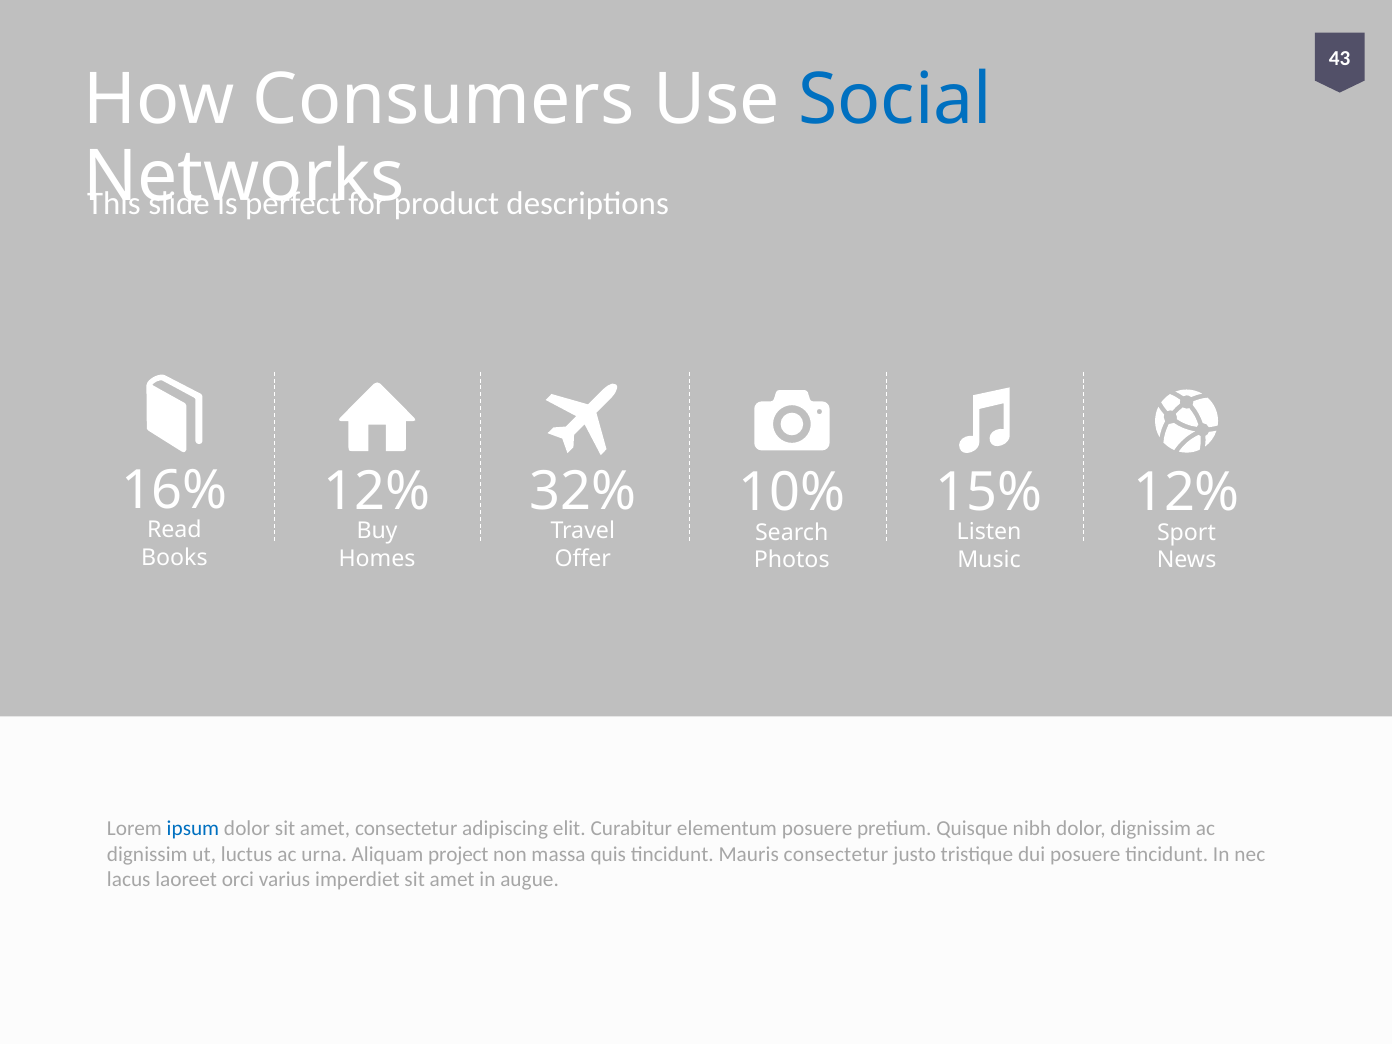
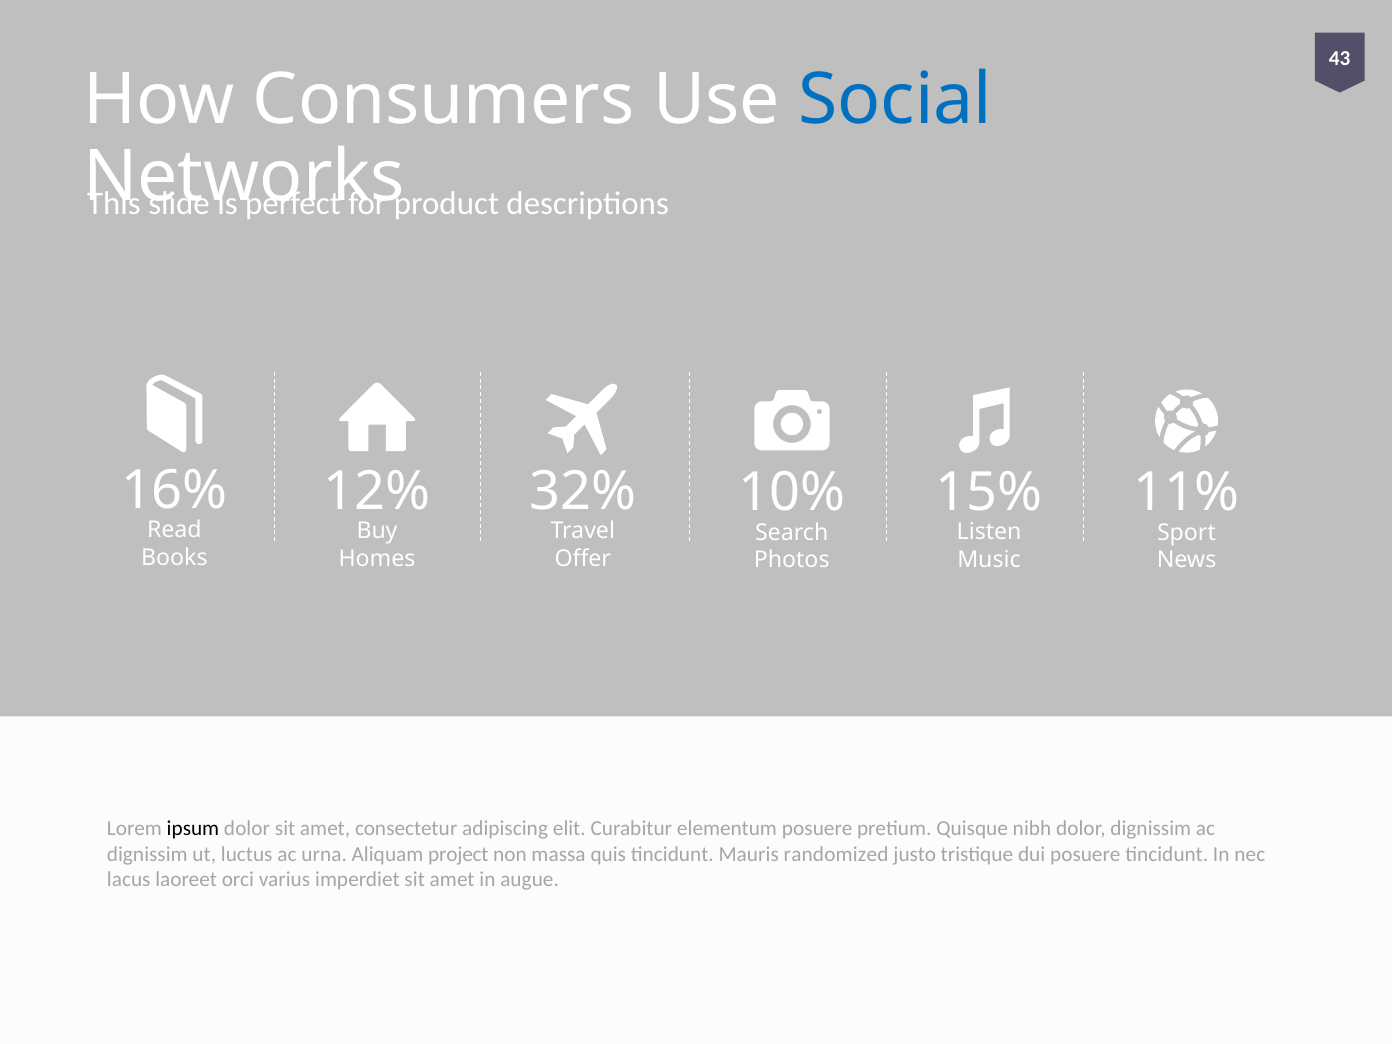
12%: 12% -> 11% (1187, 493)
ipsum colour: blue -> black (193, 829)
Mauris consectetur: consectetur -> randomized (836, 854)
